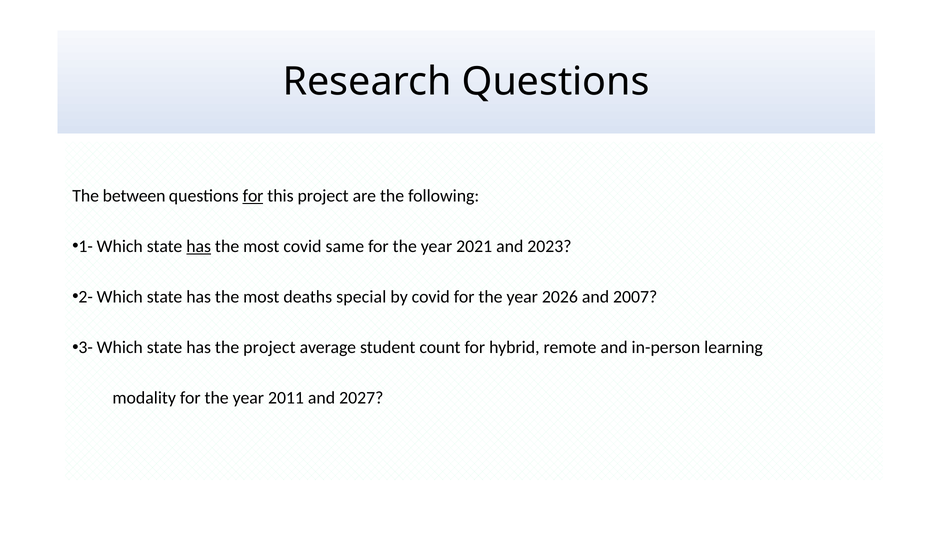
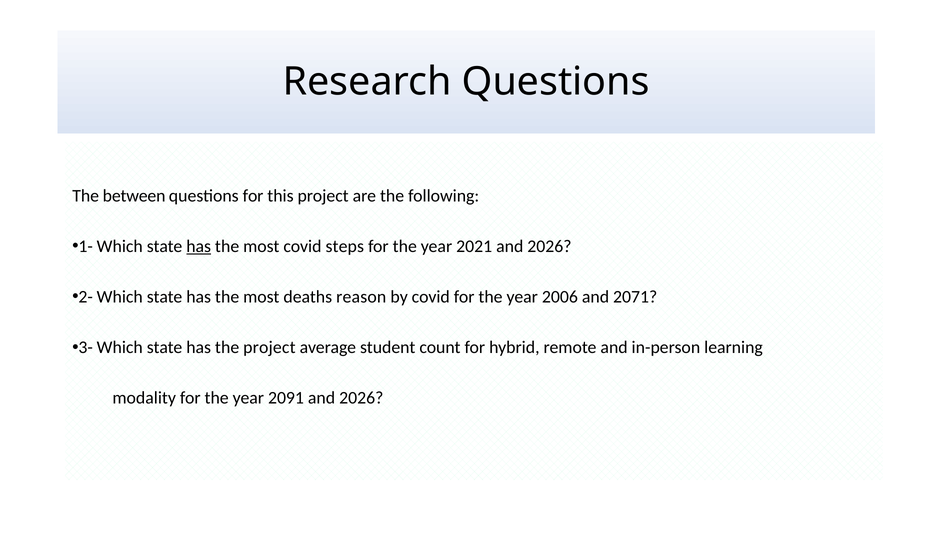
for underline: present -> none (253, 196)
same: same -> steps (345, 247)
2021 and 2023: 2023 -> 2026 (549, 247)
special: special -> reason (361, 297)
2026: 2026 -> 2006 (560, 297)
2007: 2007 -> 2071 (635, 297)
2011: 2011 -> 2091 (286, 398)
2027: 2027 -> 2026 (361, 398)
